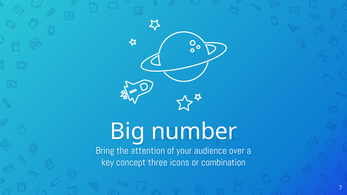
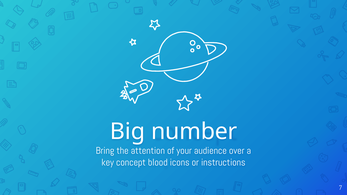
three: three -> blood (158, 163)
combination: combination -> instructions (223, 163)
